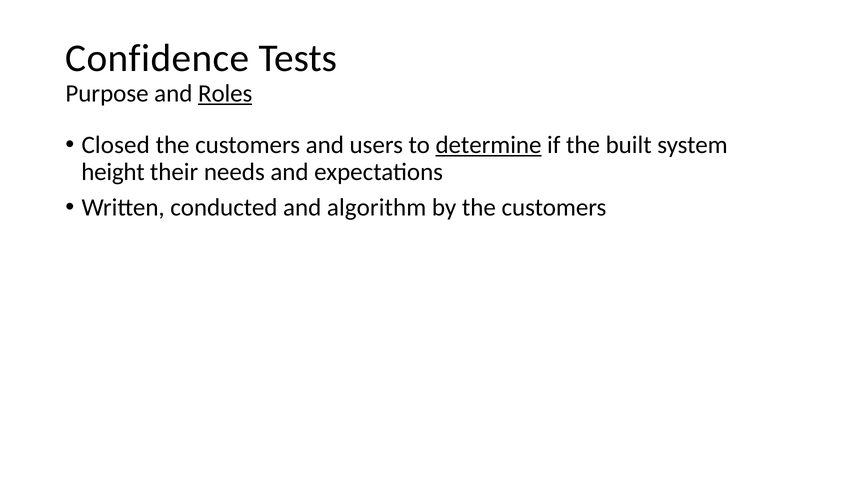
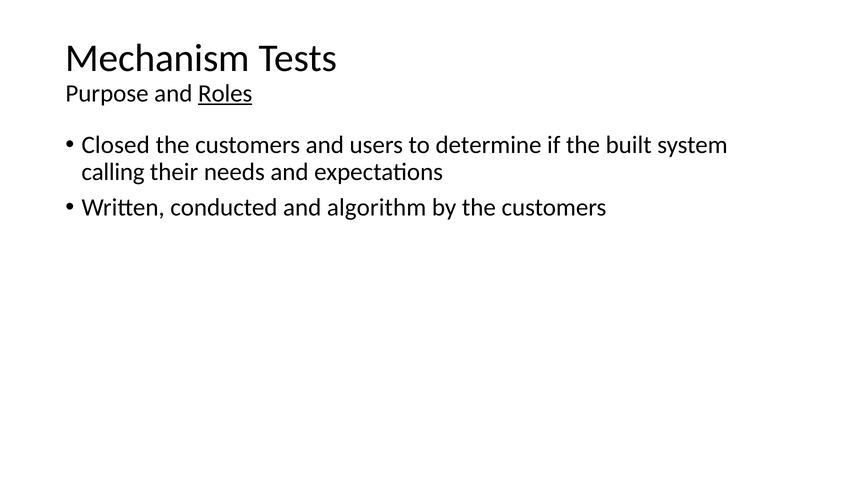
Confidence: Confidence -> Mechanism (158, 59)
determine underline: present -> none (488, 145)
height: height -> calling (113, 172)
